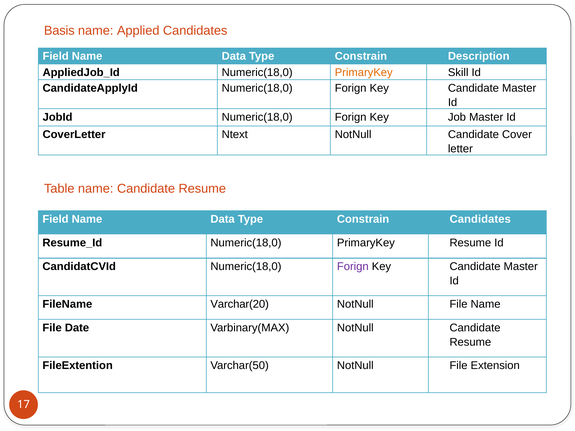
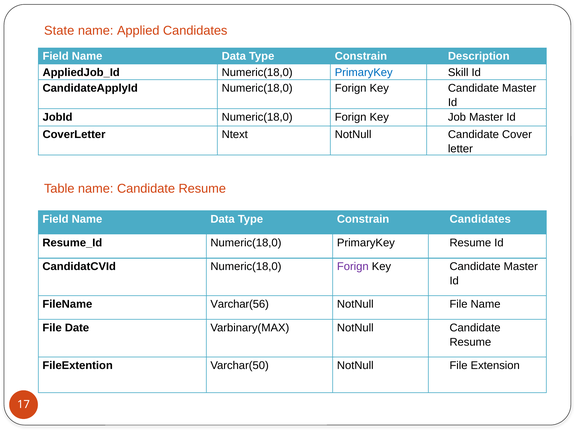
Basis: Basis -> State (59, 31)
PrimaryKey colour: orange -> blue (364, 73)
Varchar(20: Varchar(20 -> Varchar(56 (240, 304)
